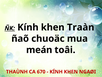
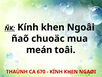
Traàn: Traàn -> Ngoâi (81, 27)
